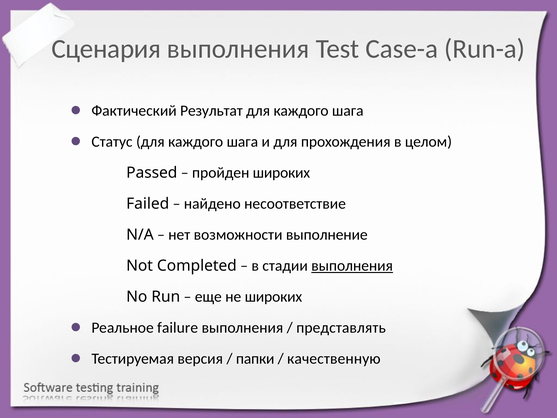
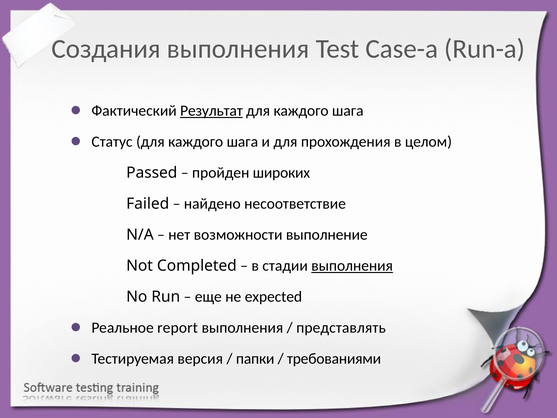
Сценария: Сценария -> Создания (106, 49)
Результат underline: none -> present (211, 111)
не широких: широких -> expected (273, 297)
failure: failure -> report (178, 328)
качественную: качественную -> требованиями (334, 359)
